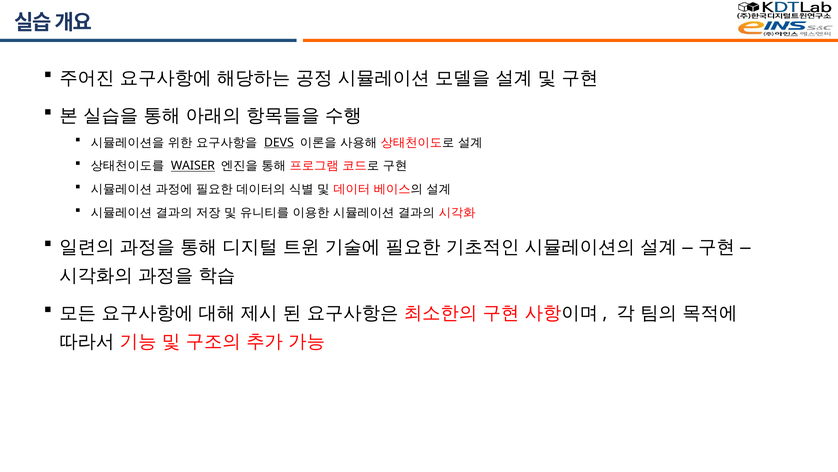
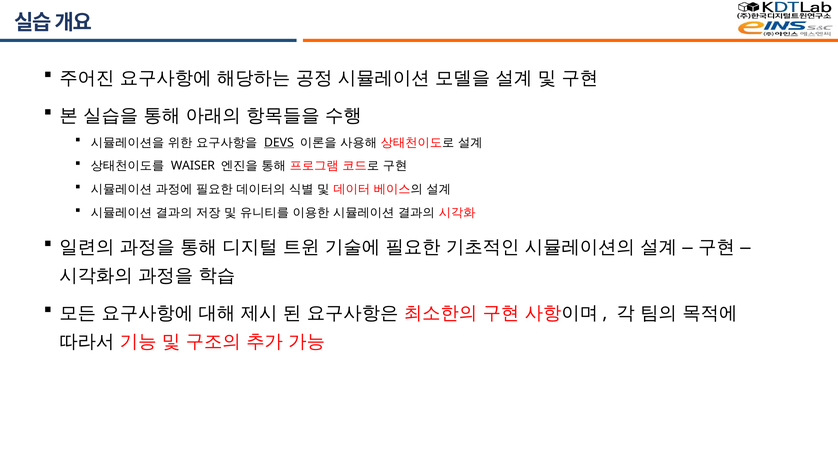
WAISER underline: present -> none (193, 166)
